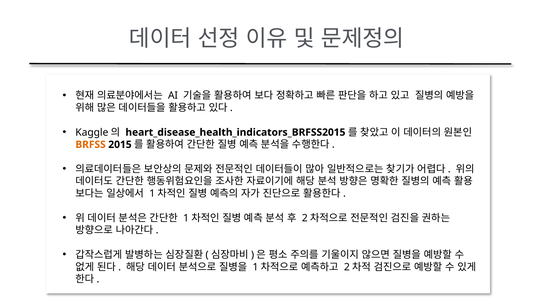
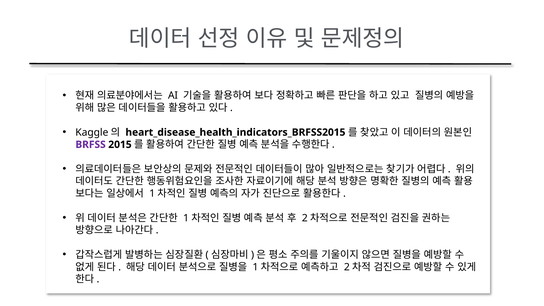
BRFSS colour: orange -> purple (91, 145)
